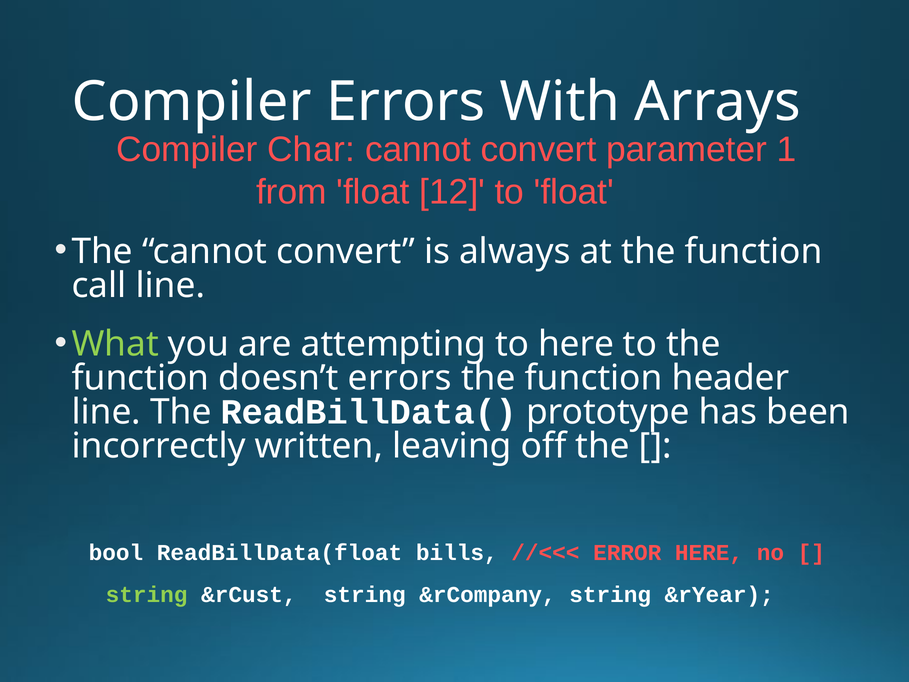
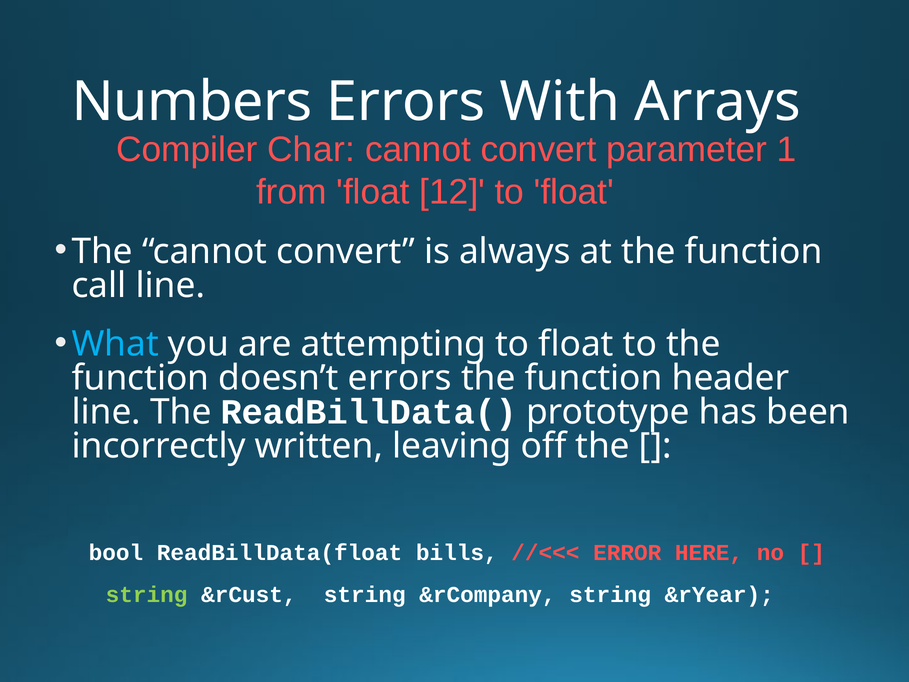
Compiler: Compiler -> Numbers (192, 102)
What colour: light green -> light blue (115, 344)
attempting to here: here -> float (576, 344)
